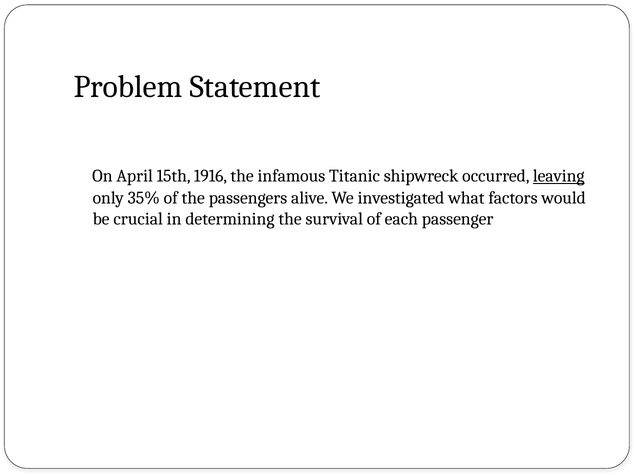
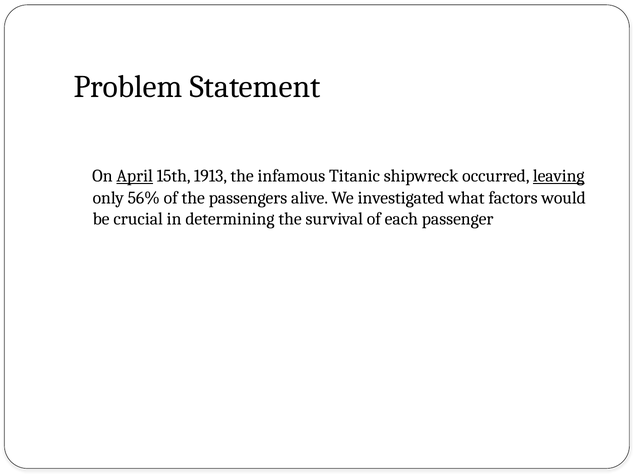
April underline: none -> present (135, 176)
1916: 1916 -> 1913 (210, 176)
35%: 35% -> 56% (144, 198)
